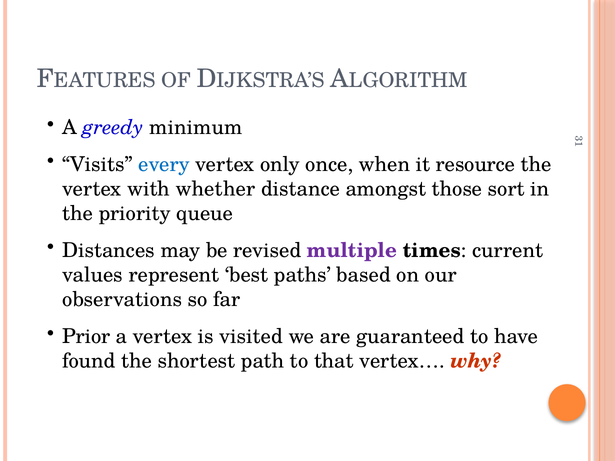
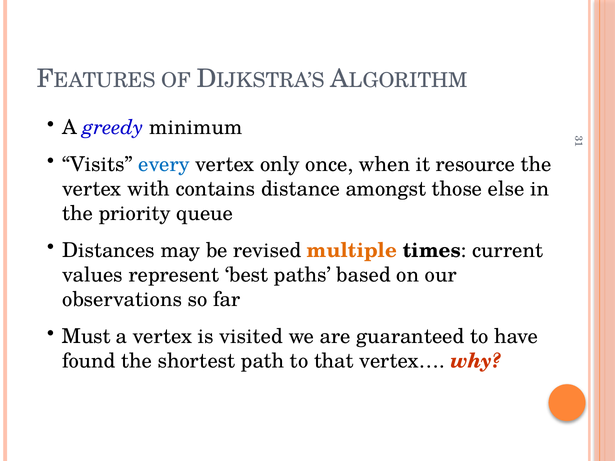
whether: whether -> contains (216, 189)
sort: sort -> else (506, 189)
multiple colour: purple -> orange (352, 251)
Prior: Prior -> Must (86, 337)
